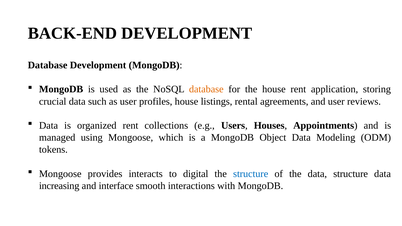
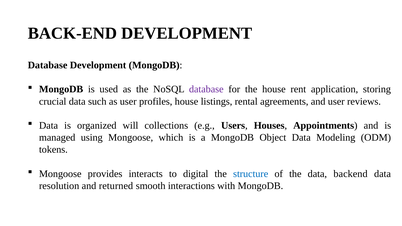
database colour: orange -> purple (206, 89)
organized rent: rent -> will (131, 126)
data structure: structure -> backend (351, 174)
increasing: increasing -> resolution (59, 186)
interface: interface -> returned (116, 186)
